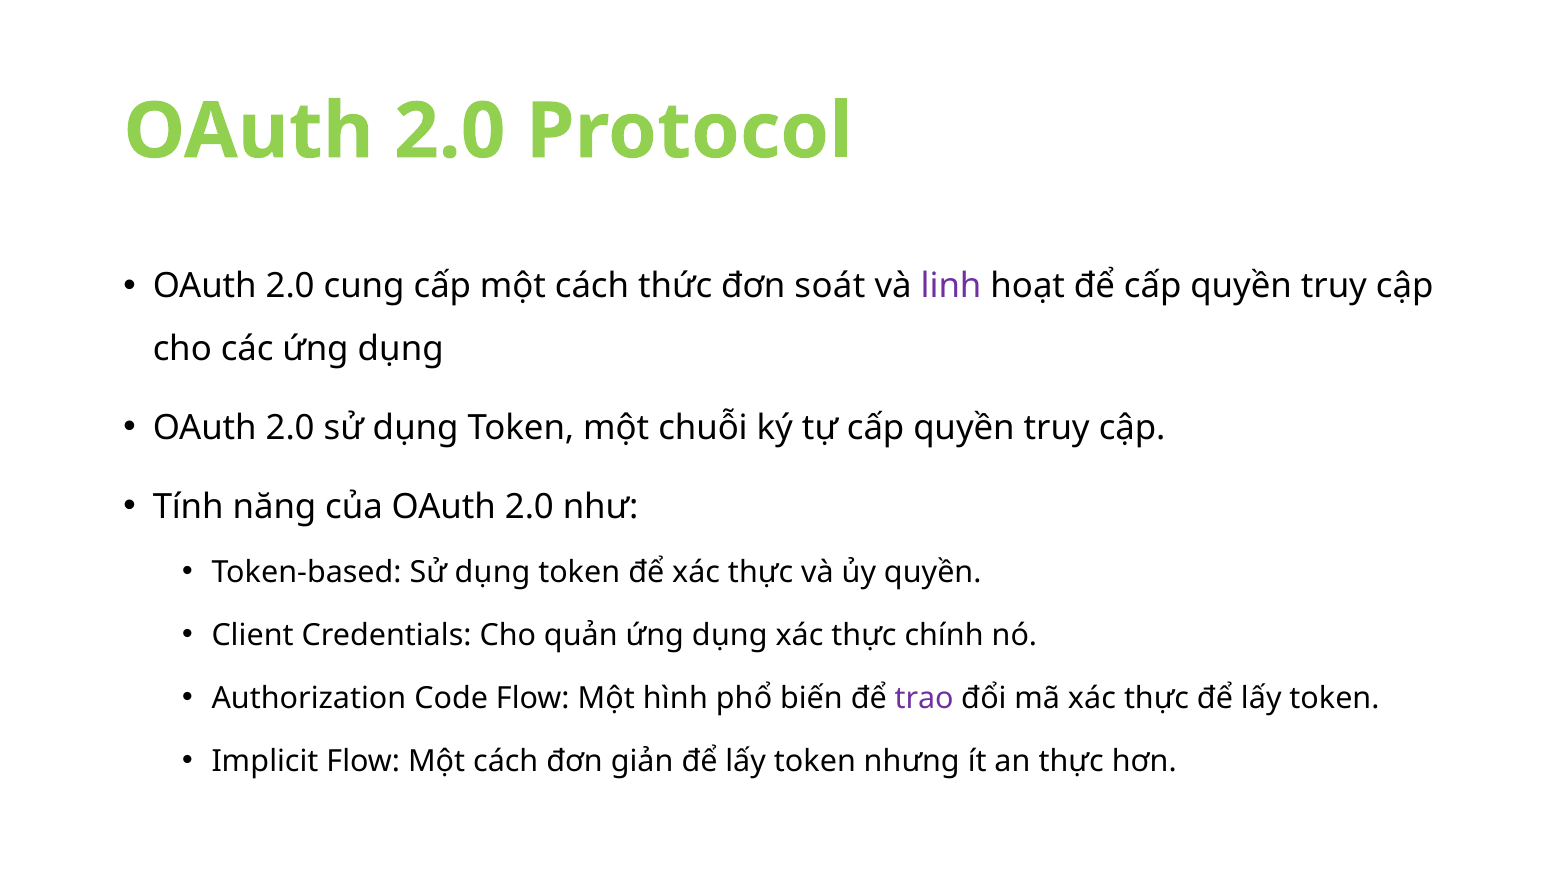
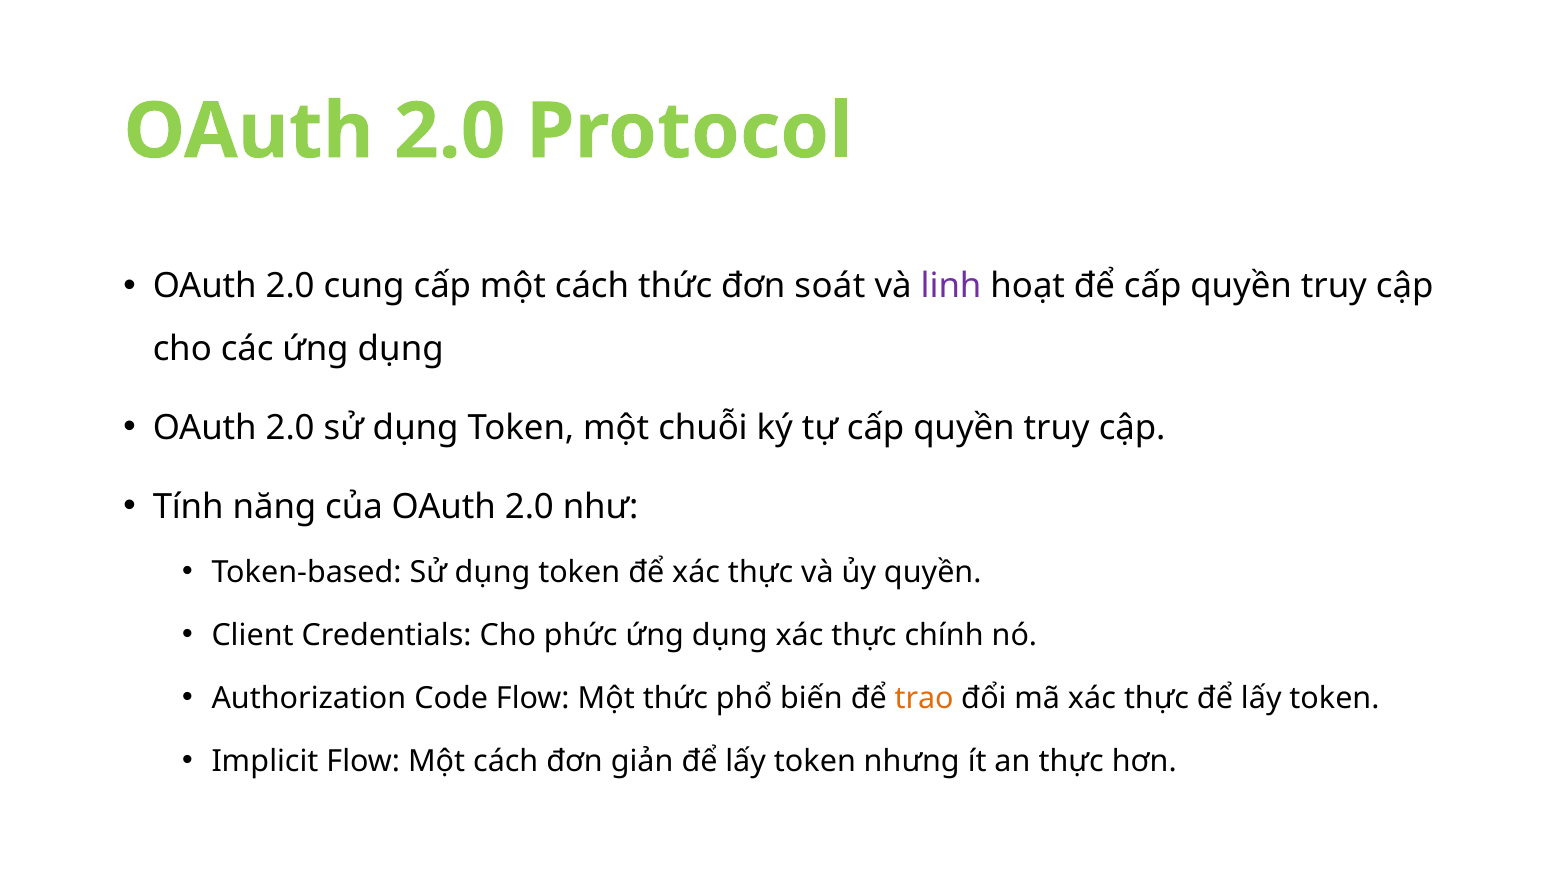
quản: quản -> phức (581, 635)
Một hình: hình -> thức (675, 698)
trao colour: purple -> orange (924, 698)
